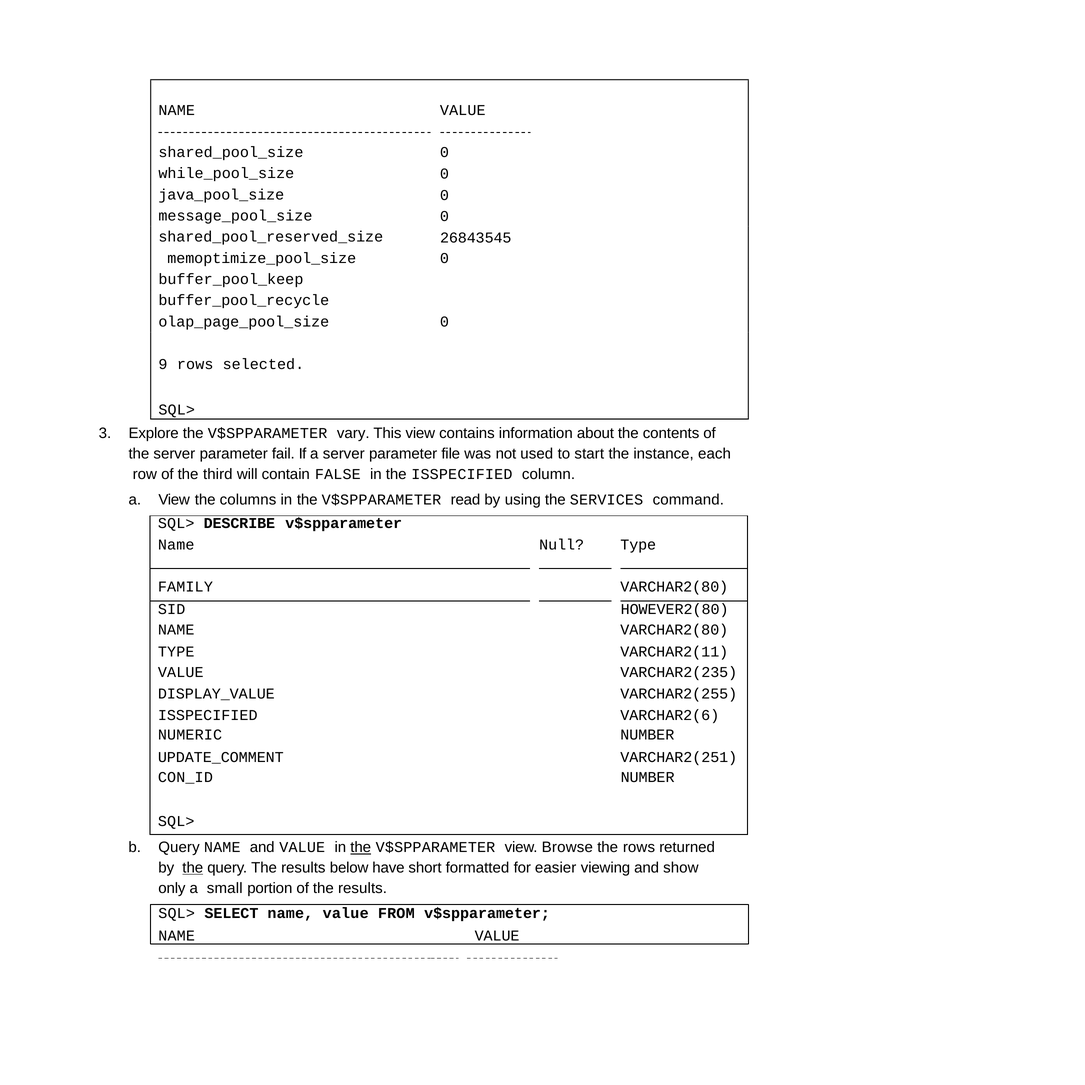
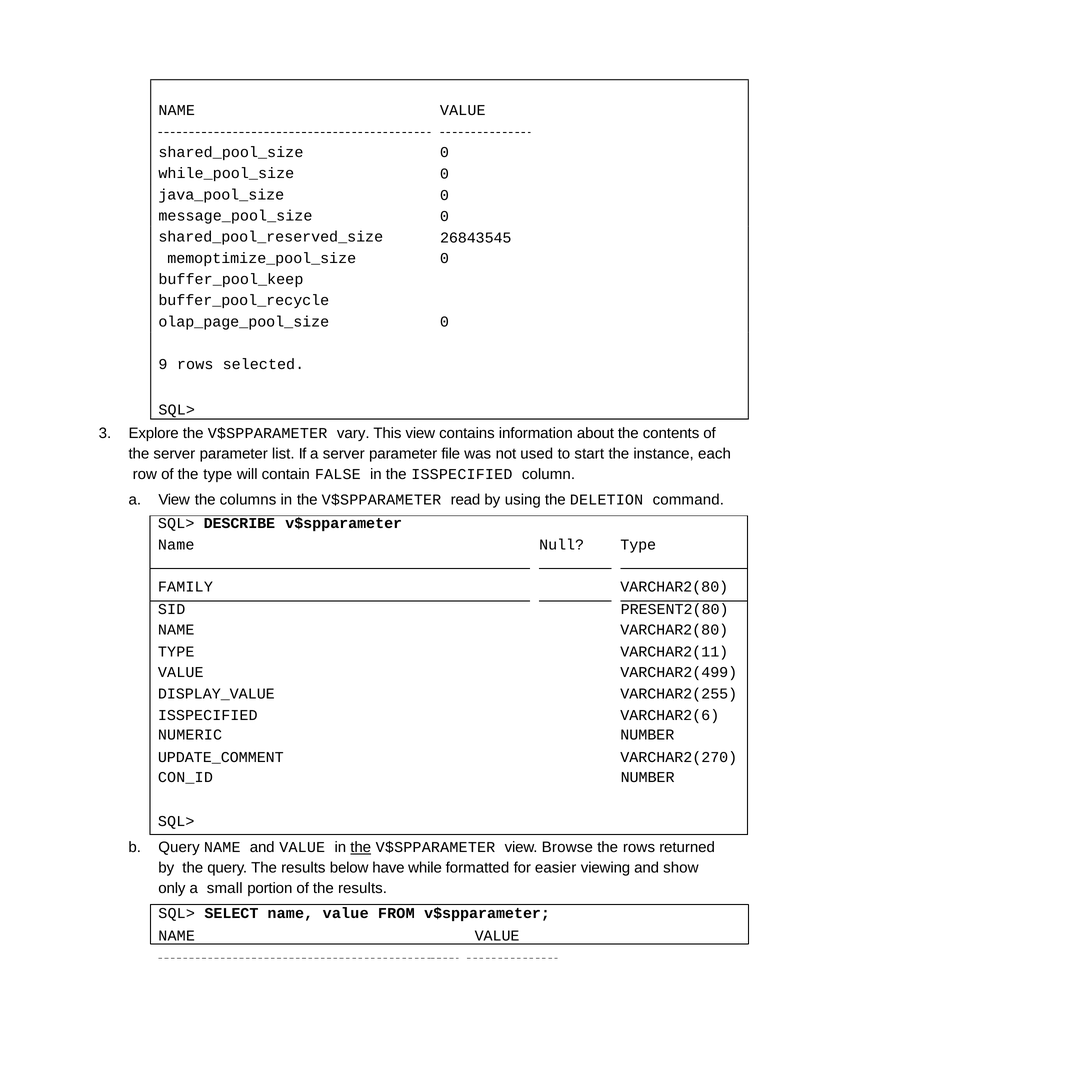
fail: fail -> list (283, 454)
the third: third -> type (218, 474)
SERVICES: SERVICES -> DELETION (607, 500)
HOWEVER2(80: HOWEVER2(80 -> PRESENT2(80 (675, 609)
VARCHAR2(235: VARCHAR2(235 -> VARCHAR2(499 (679, 672)
VARCHAR2(251: VARCHAR2(251 -> VARCHAR2(270 (679, 757)
the underline: present -> none (193, 868)
short: short -> while (425, 868)
